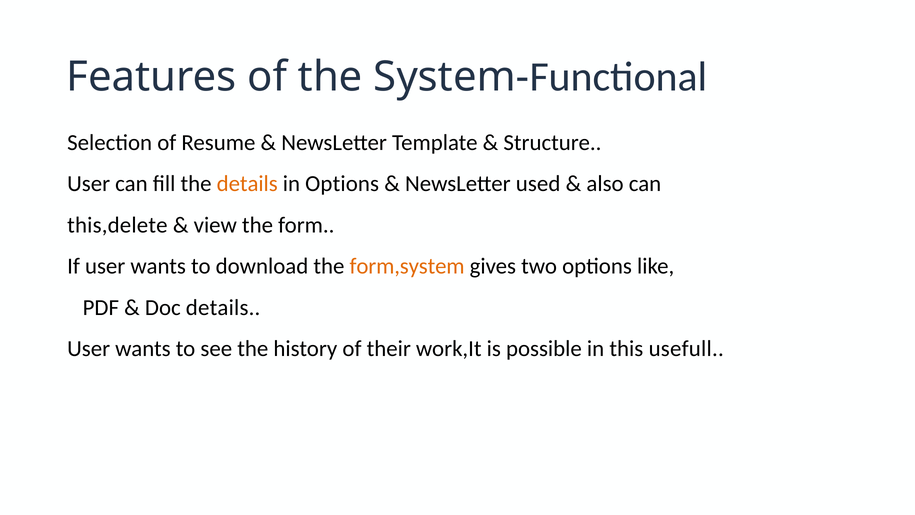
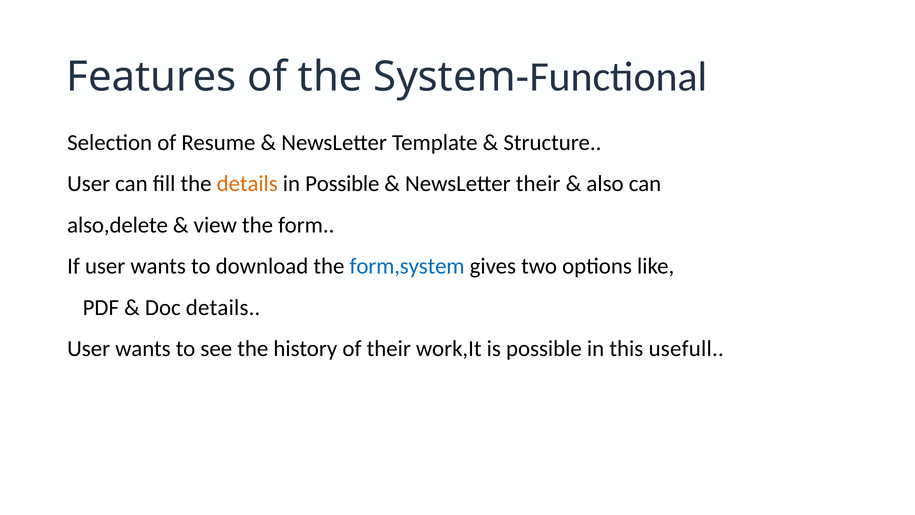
in Options: Options -> Possible (342, 184)
NewsLetter used: used -> their (538, 184)
this,delete: this,delete -> also,delete (118, 225)
form,system colour: orange -> blue (407, 266)
